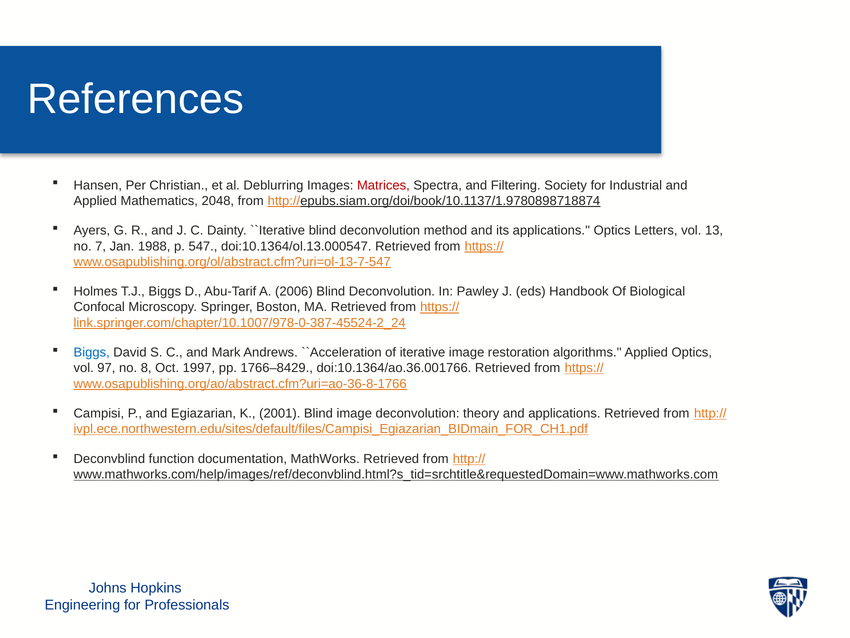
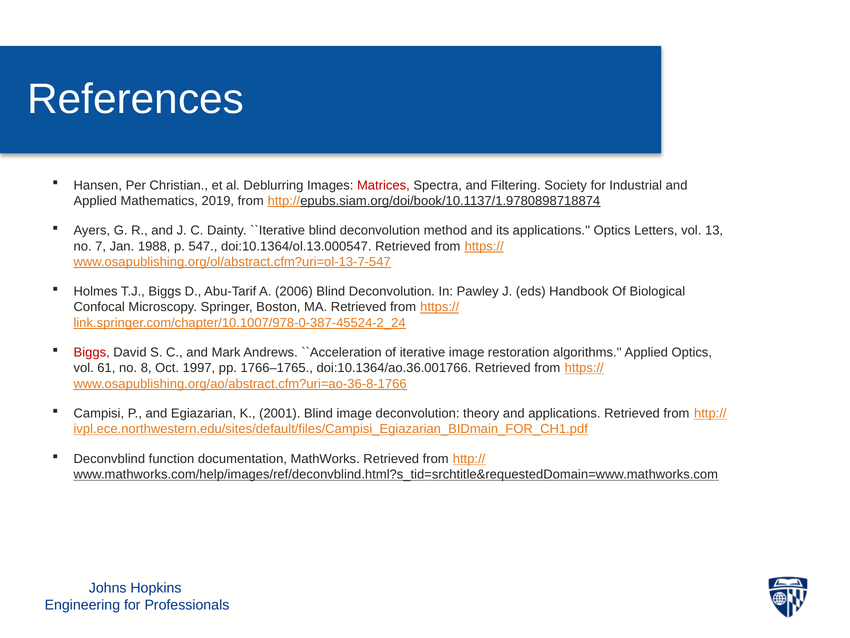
2048: 2048 -> 2019 (218, 201)
Biggs colour: blue -> red (92, 352)
97: 97 -> 61 (106, 368)
1766–8429: 1766–8429 -> 1766–1765 (277, 368)
